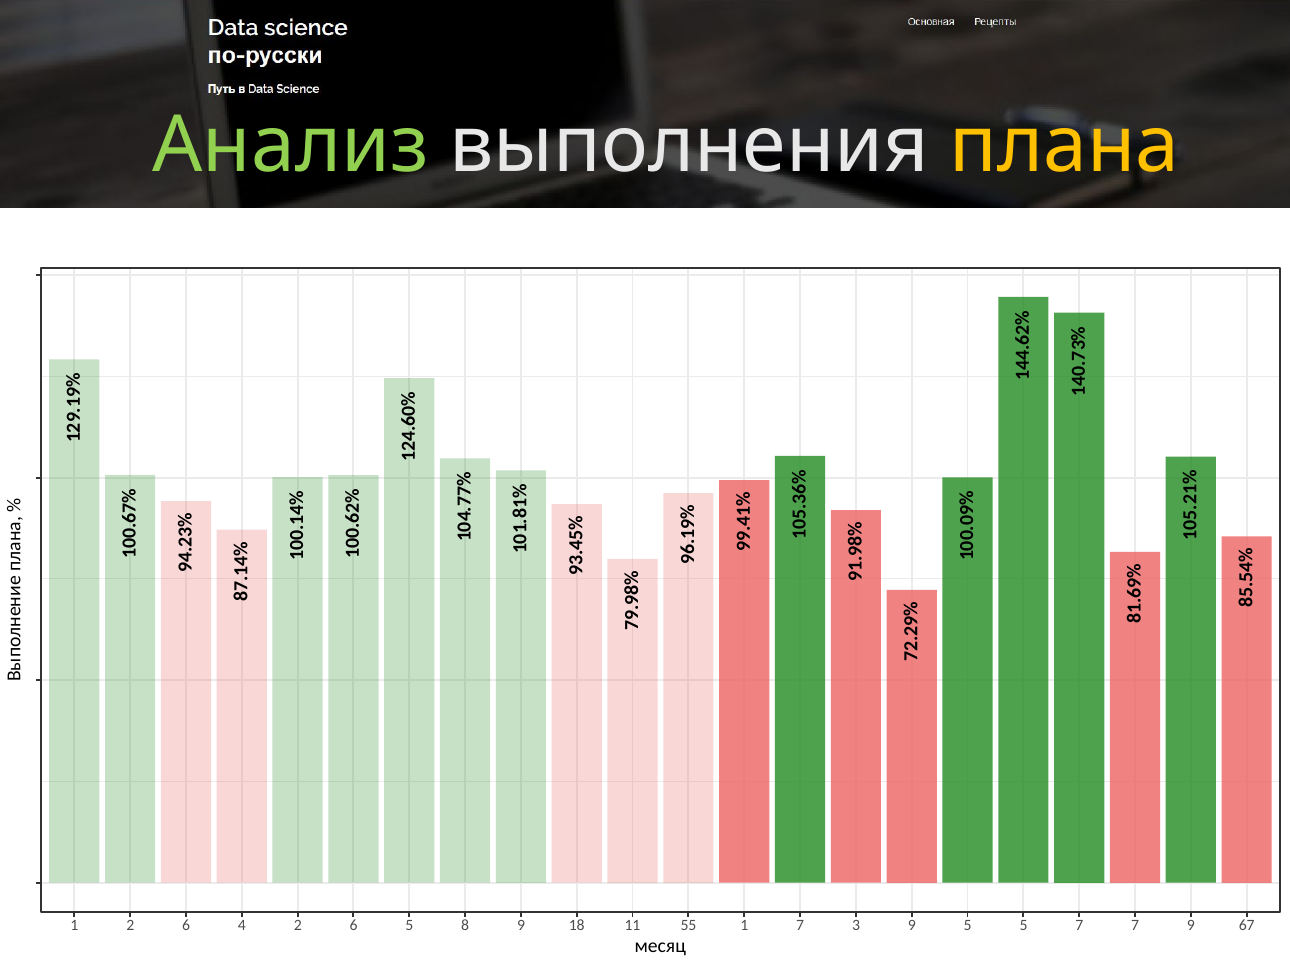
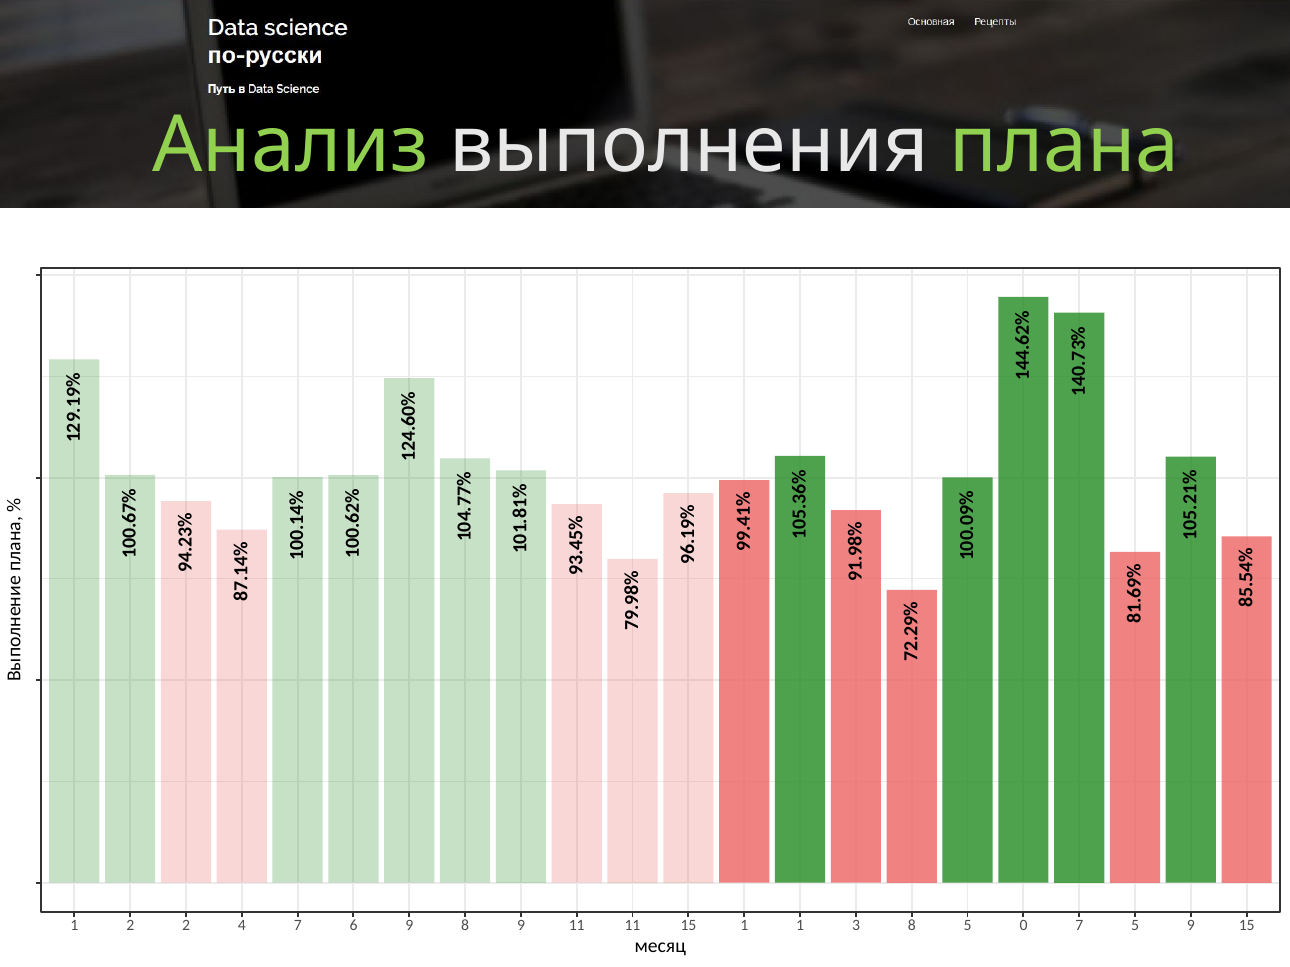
плана colour: yellow -> light green (1065, 145)
1 2 6: 6 -> 2 (186, 926)
4 2: 2 -> 7 (298, 926)
5: 5 -> 9 (409, 926)
9 18: 18 -> 11 (577, 926)
11 55: 55 -> 15 (688, 926)
1 7: 7 -> 1 (800, 926)
3 9: 9 -> 8 (912, 926)
5 5: 5 -> 0 (1023, 926)
7: 7 -> 5 (1135, 926)
9 67: 67 -> 15 (1247, 926)
